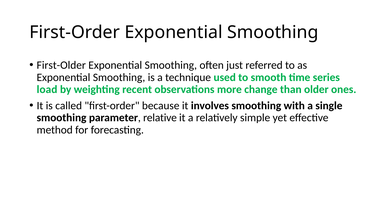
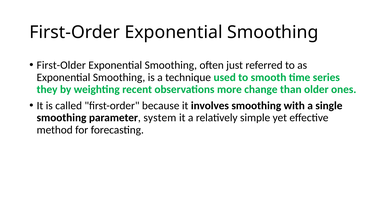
load: load -> they (47, 90)
relative: relative -> system (160, 118)
